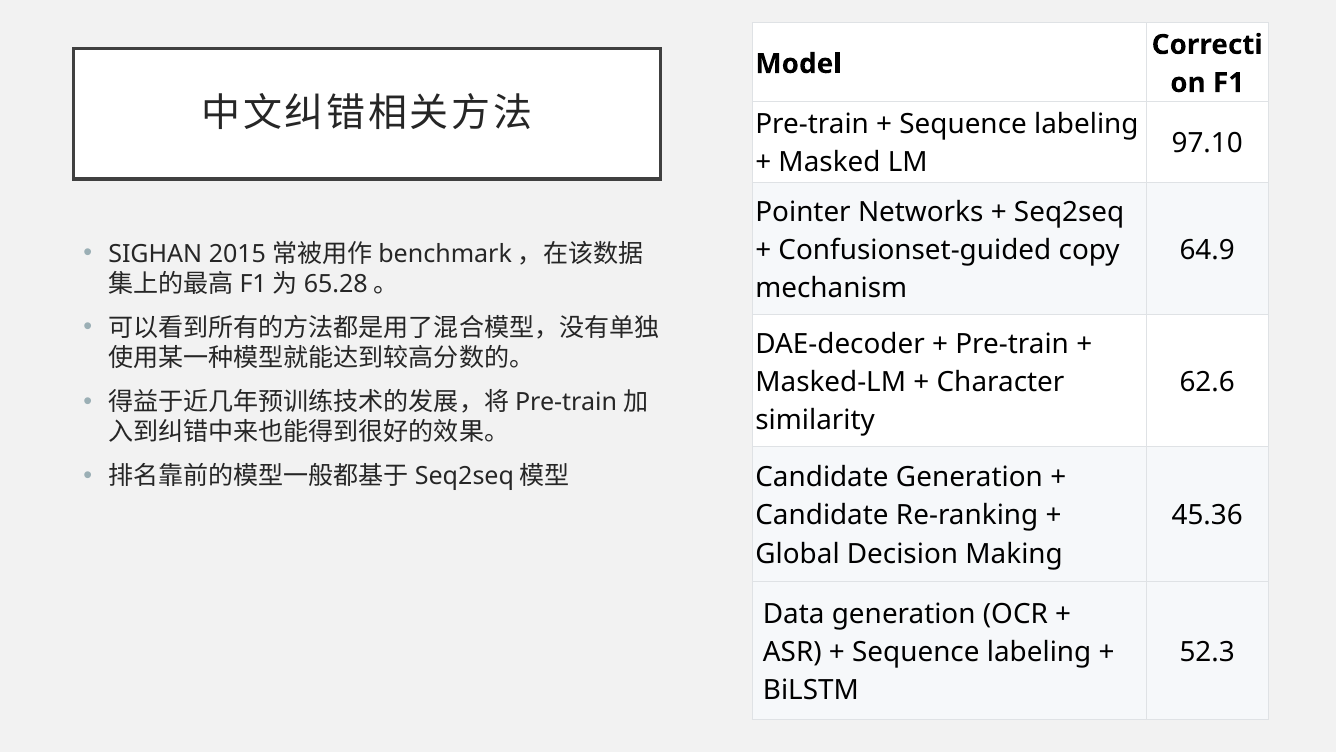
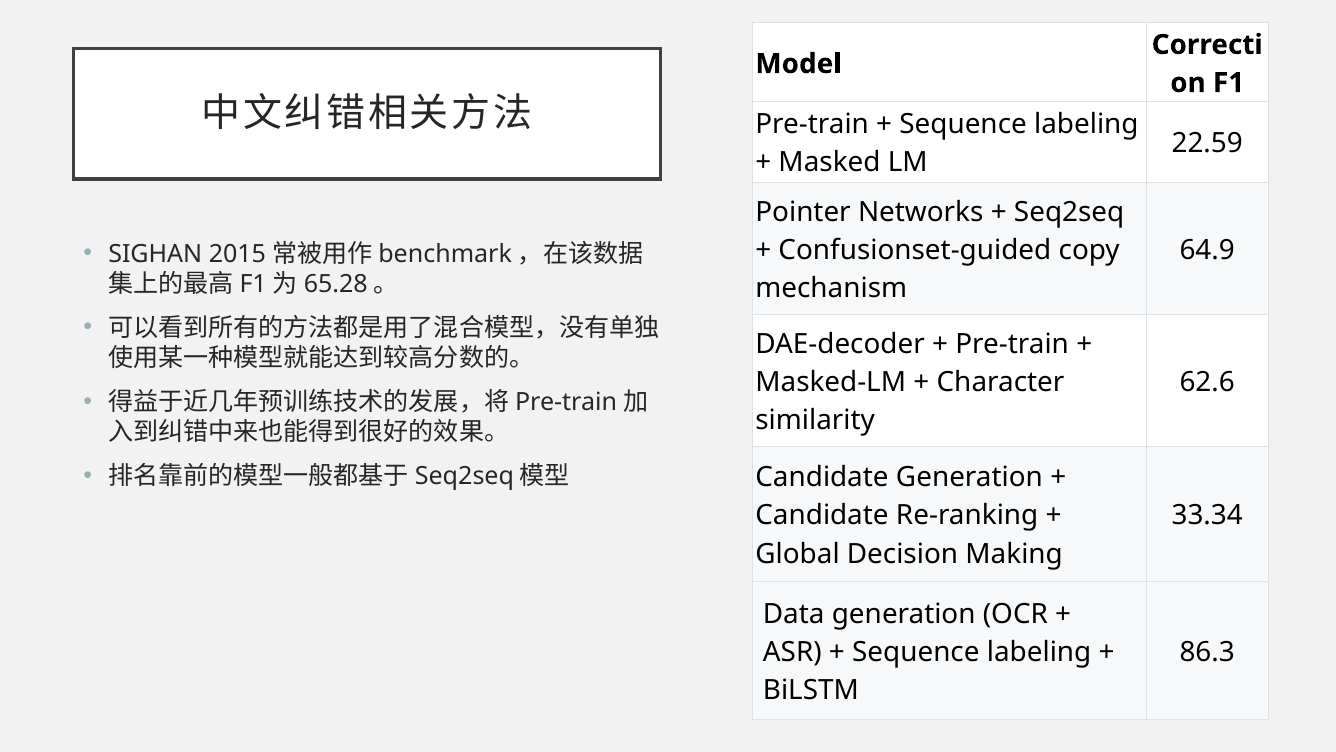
97.10: 97.10 -> 22.59 (1207, 144)
45.36: 45.36 -> 33.34 (1207, 515)
52.3: 52.3 -> 86.3 (1207, 652)
